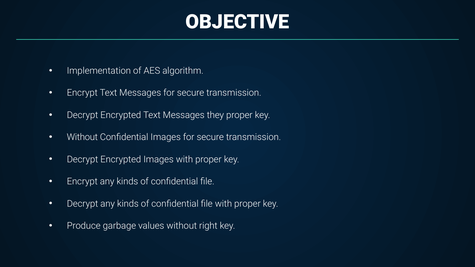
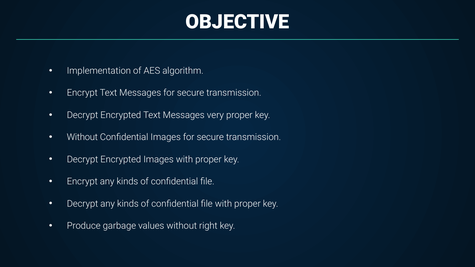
they: they -> very (215, 115)
